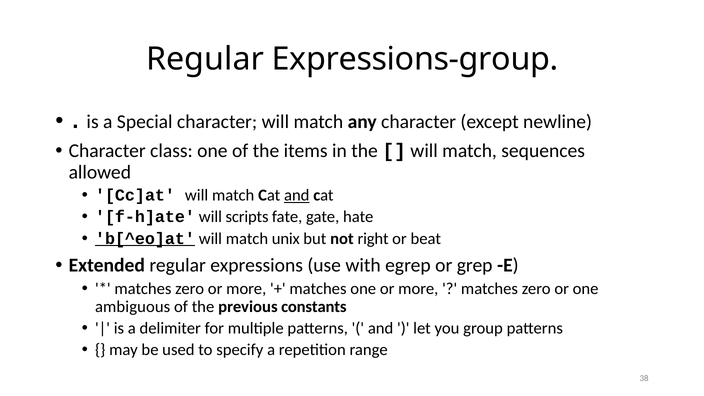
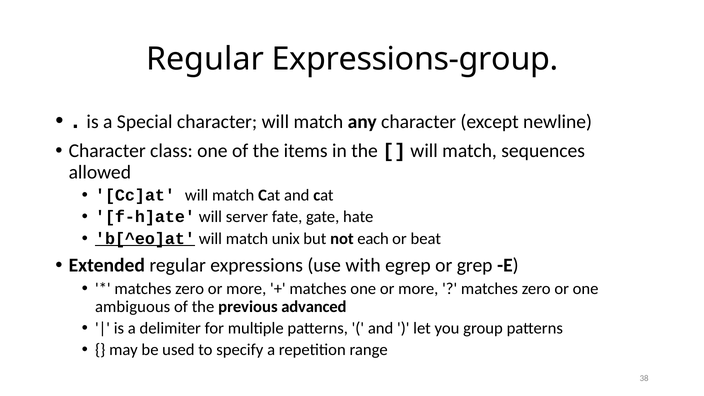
and underline: present -> none (297, 195)
scripts: scripts -> server (247, 217)
right: right -> each (373, 239)
constants: constants -> advanced (314, 307)
